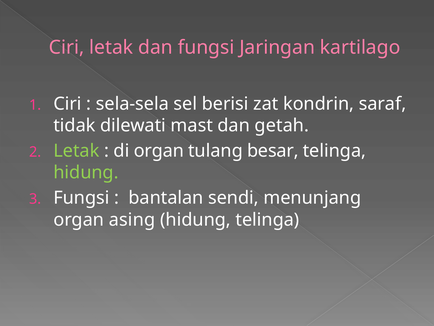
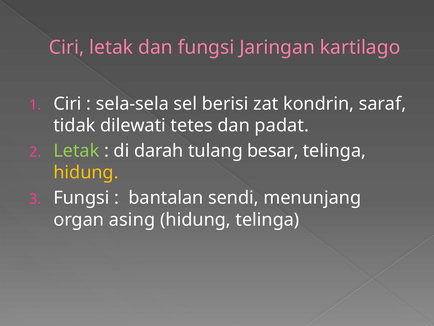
mast: mast -> tetes (192, 125)
getah: getah -> padat (282, 125)
di organ: organ -> darah (159, 151)
hidung colour: light green -> yellow (86, 172)
